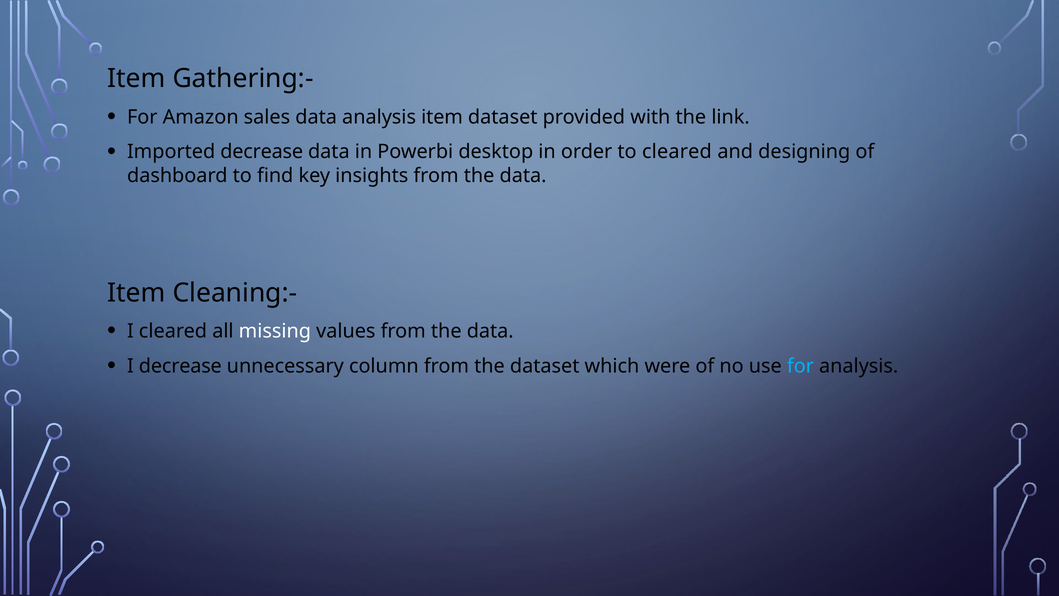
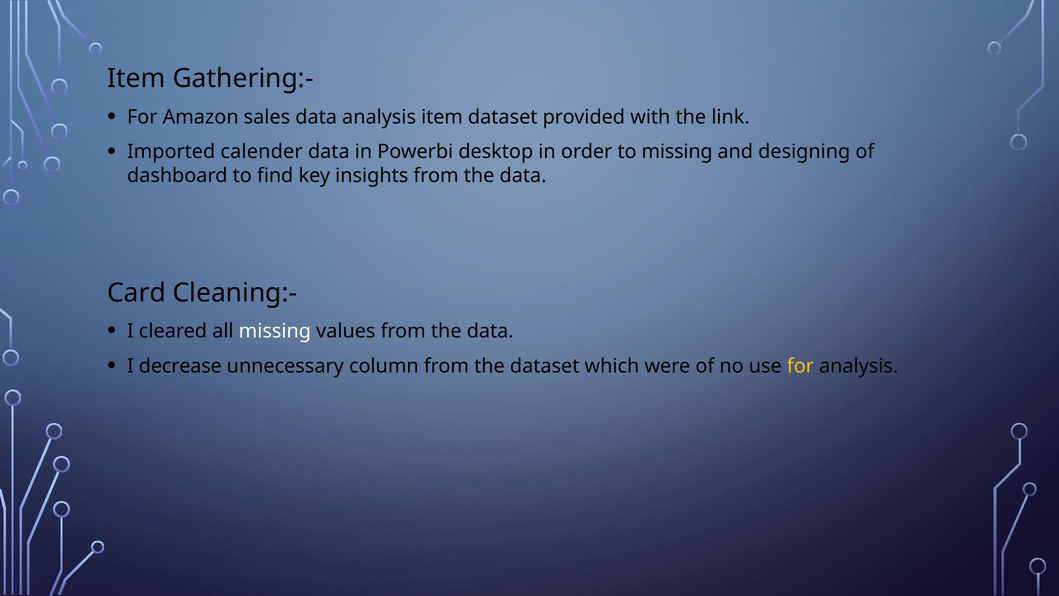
Imported decrease: decrease -> calender (262, 152)
to cleared: cleared -> missing (677, 152)
Item: Item -> Card (137, 293)
for colour: light blue -> yellow (800, 366)
